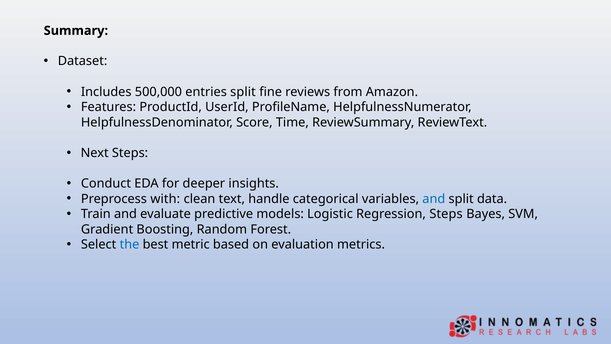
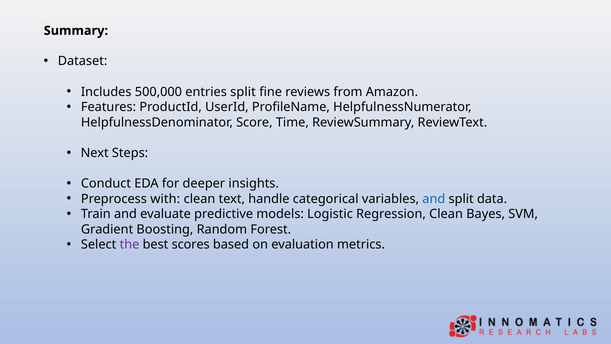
Regression Steps: Steps -> Clean (446, 214)
the colour: blue -> purple (129, 245)
metric: metric -> scores (191, 245)
